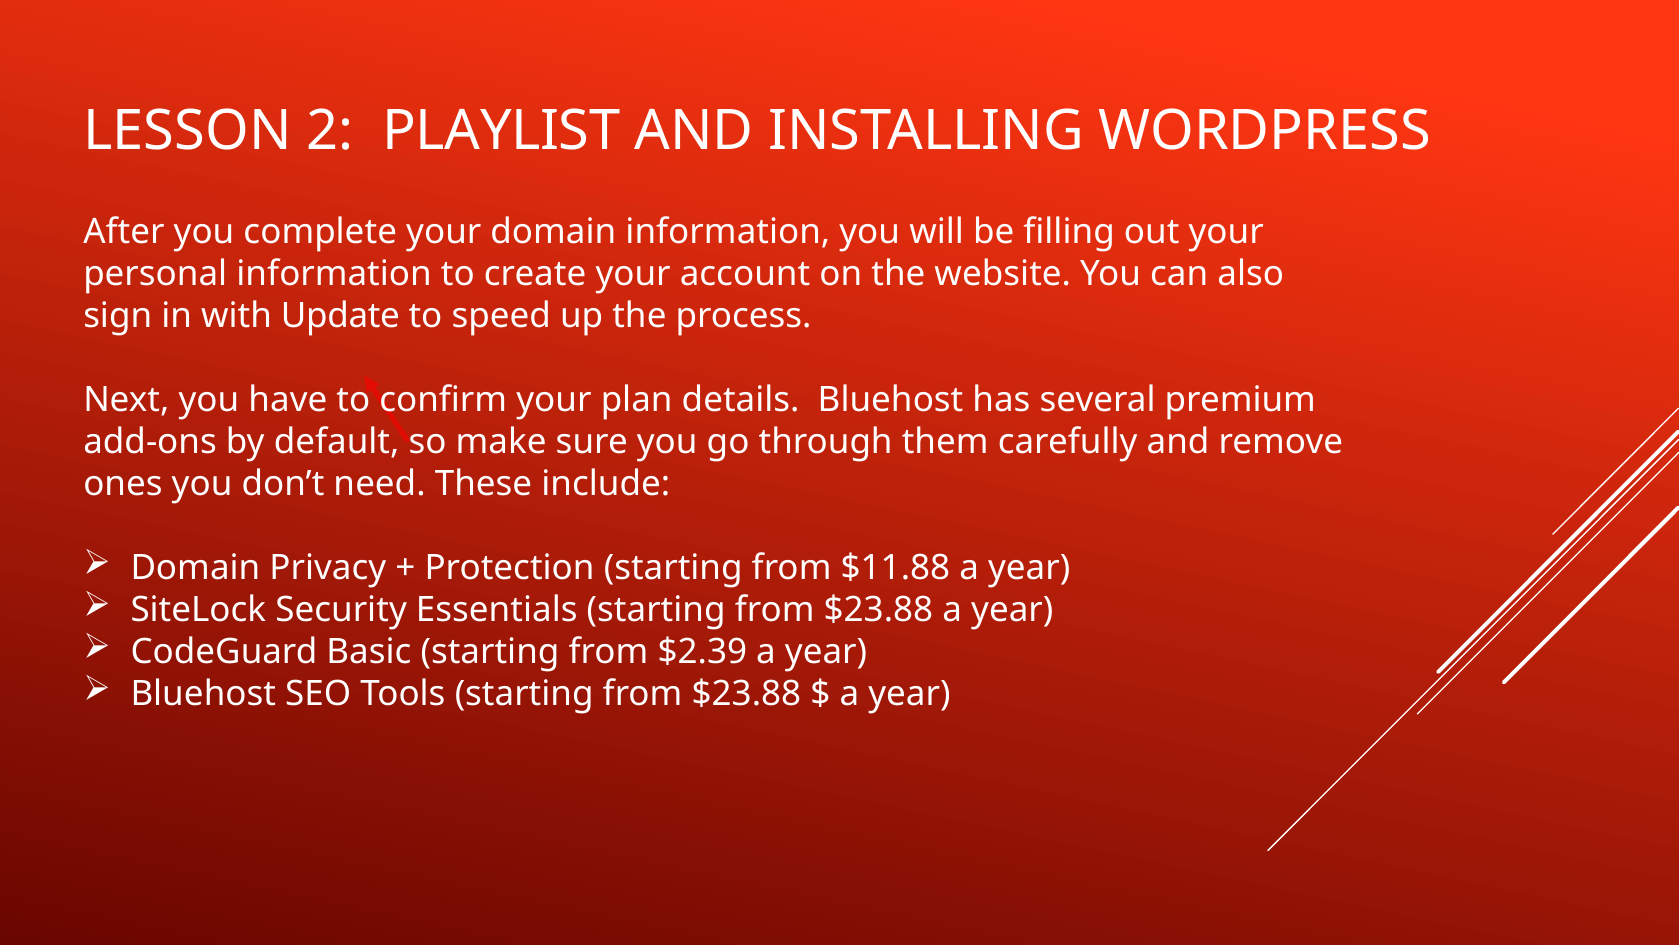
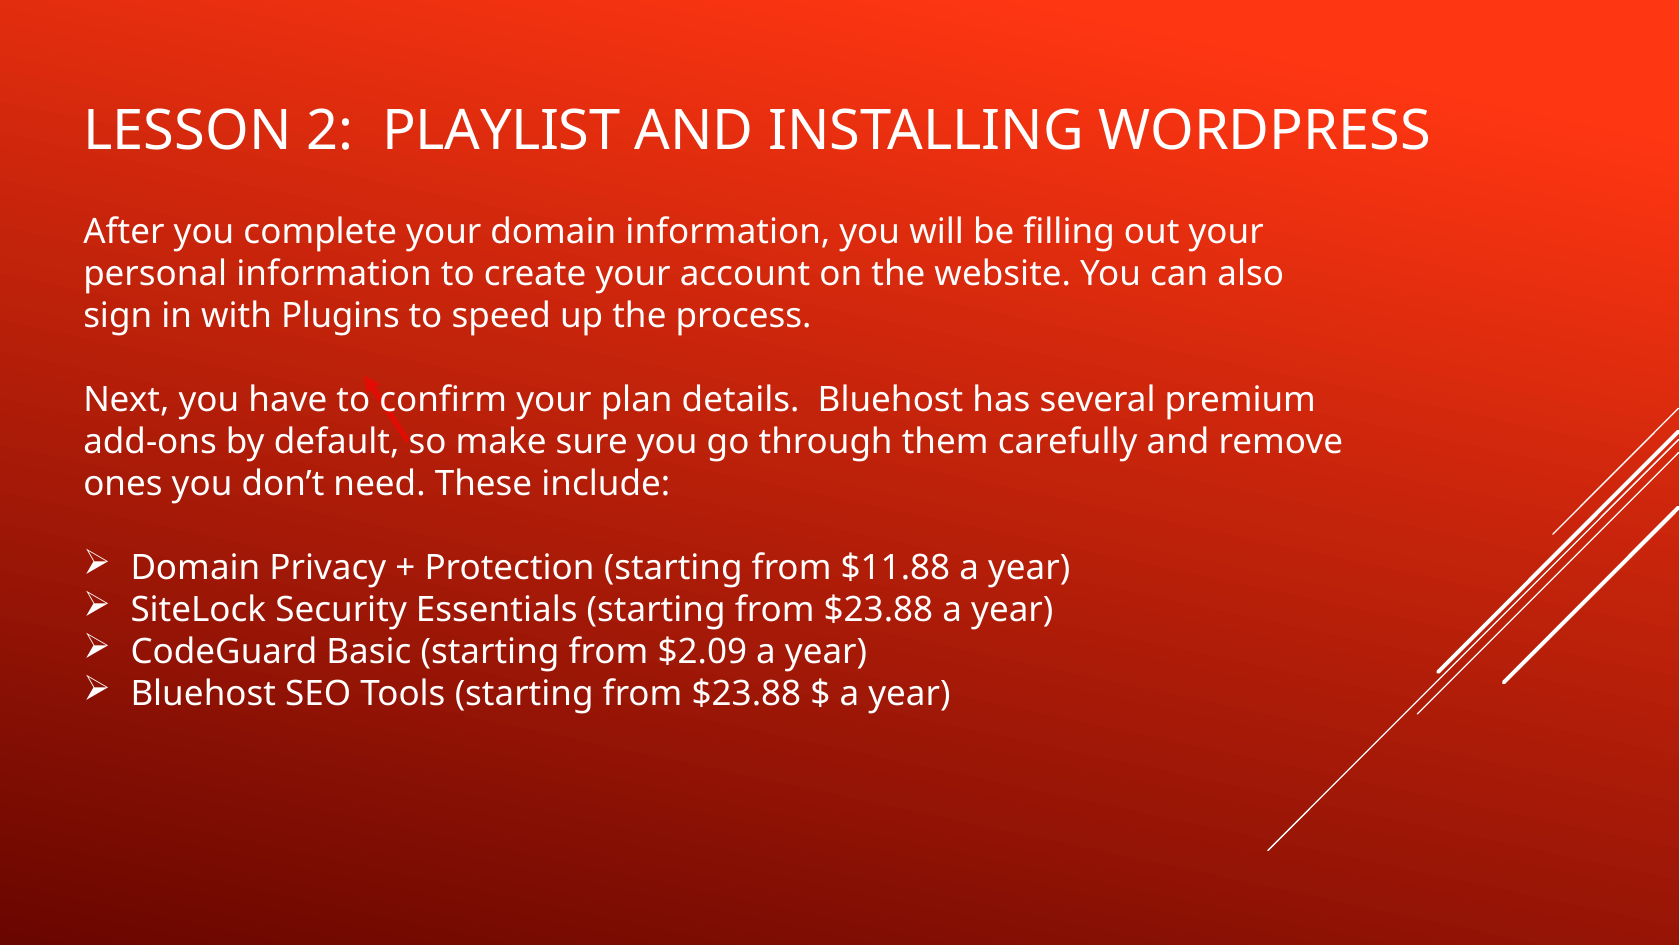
Update: Update -> Plugins (340, 316)
$2.39: $2.39 -> $2.09 (702, 652)
